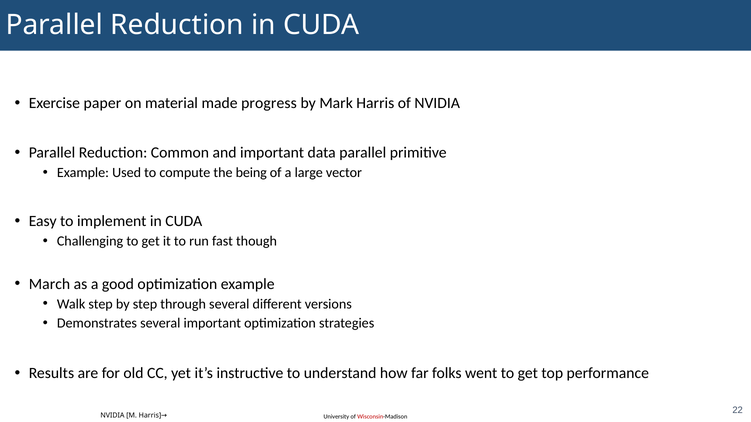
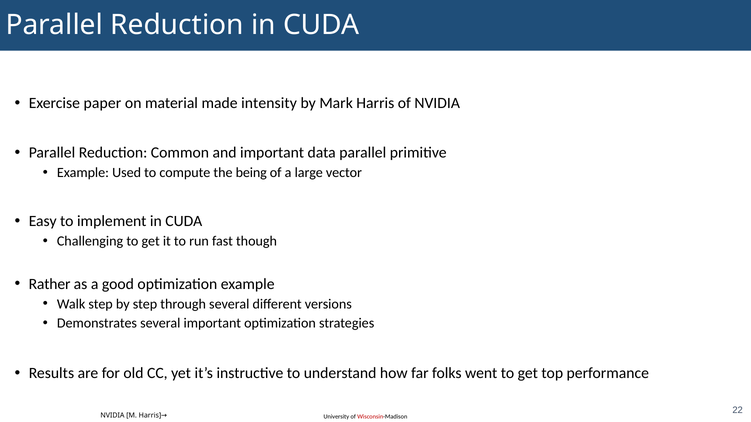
progress: progress -> intensity (269, 103)
March: March -> Rather (50, 284)
